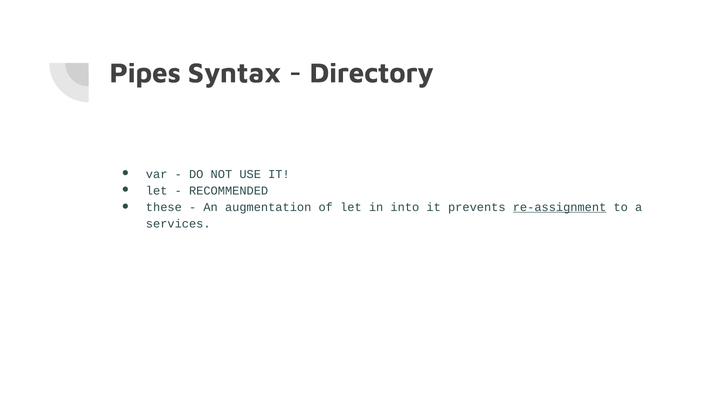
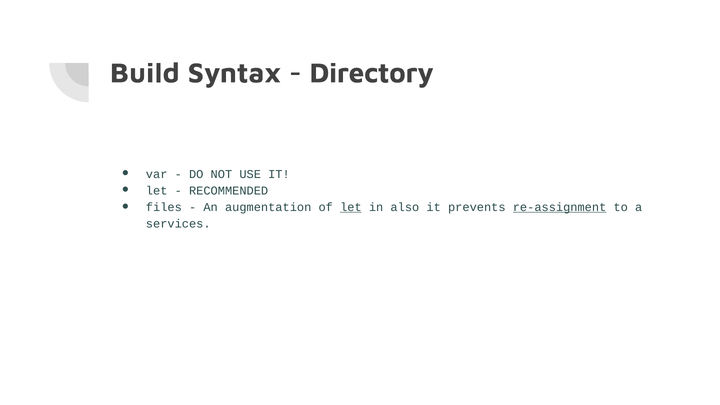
Pipes: Pipes -> Build (145, 73)
these: these -> files (164, 207)
let underline: none -> present (351, 207)
into: into -> also (405, 207)
